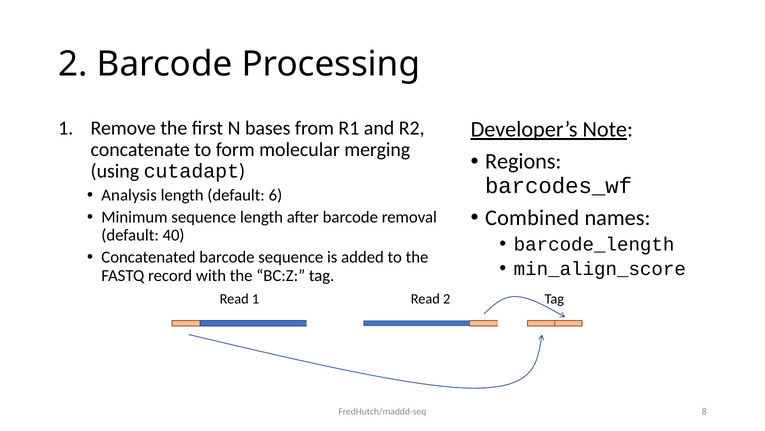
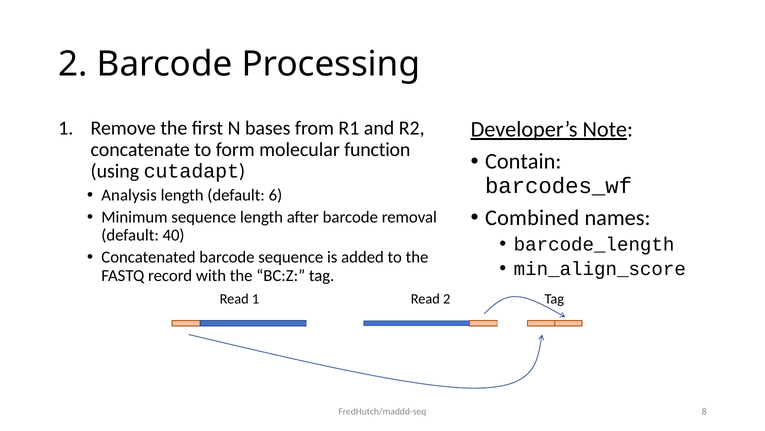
merging: merging -> function (377, 150)
Regions: Regions -> Contain (523, 161)
